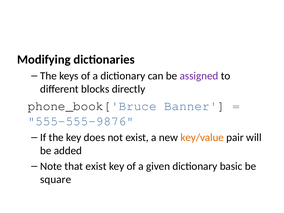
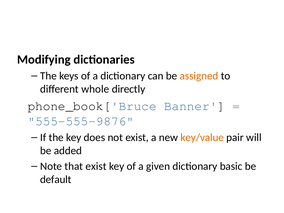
assigned colour: purple -> orange (199, 76)
blocks: blocks -> whole (95, 89)
square: square -> default (56, 179)
